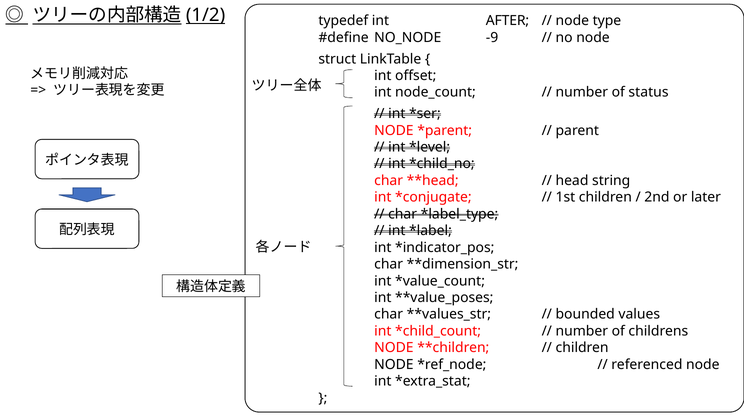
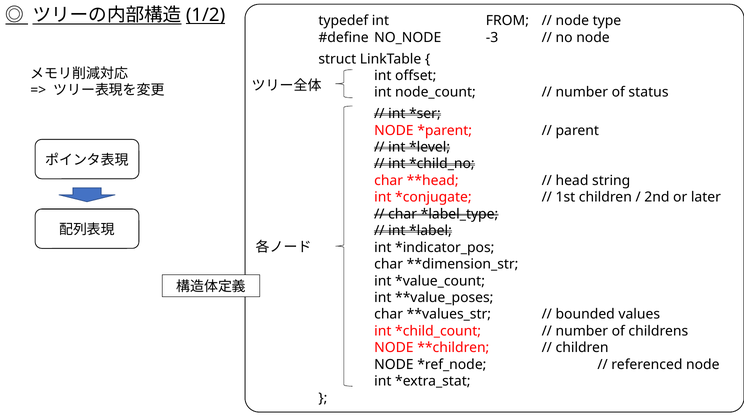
AFTER: AFTER -> FROM (507, 21)
-9: -9 -> -3 (492, 38)
